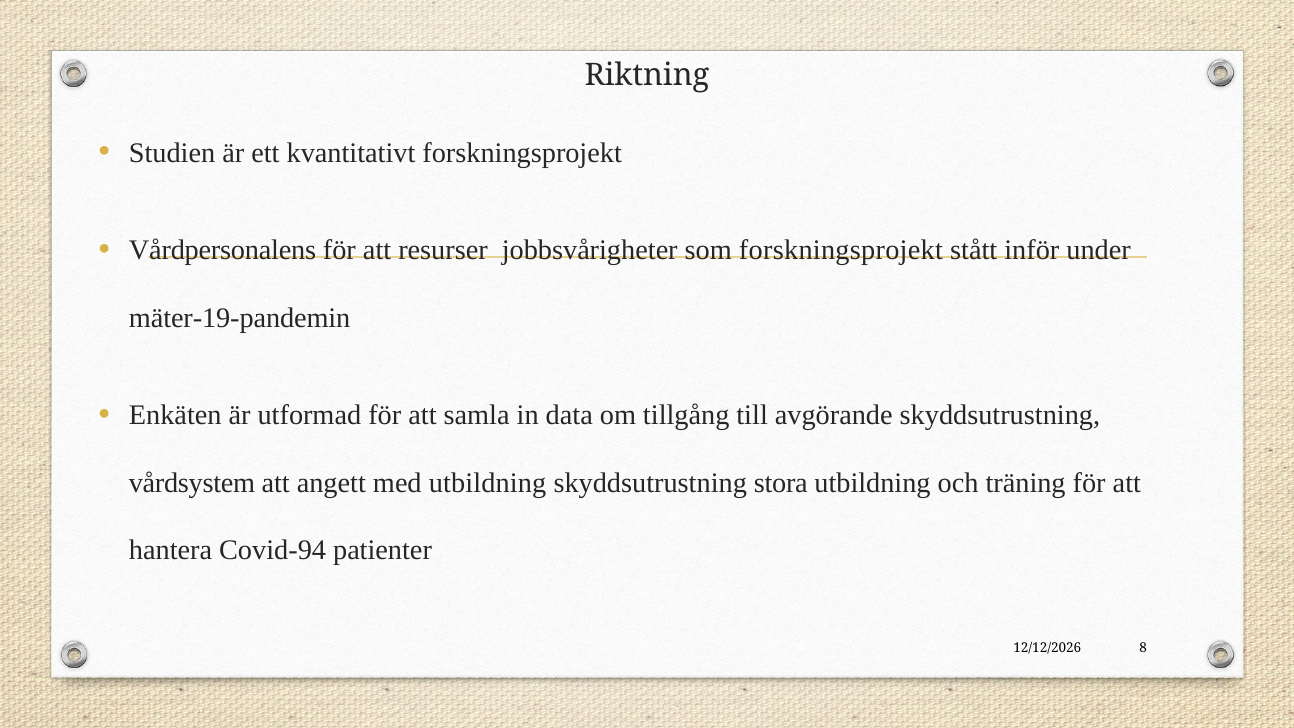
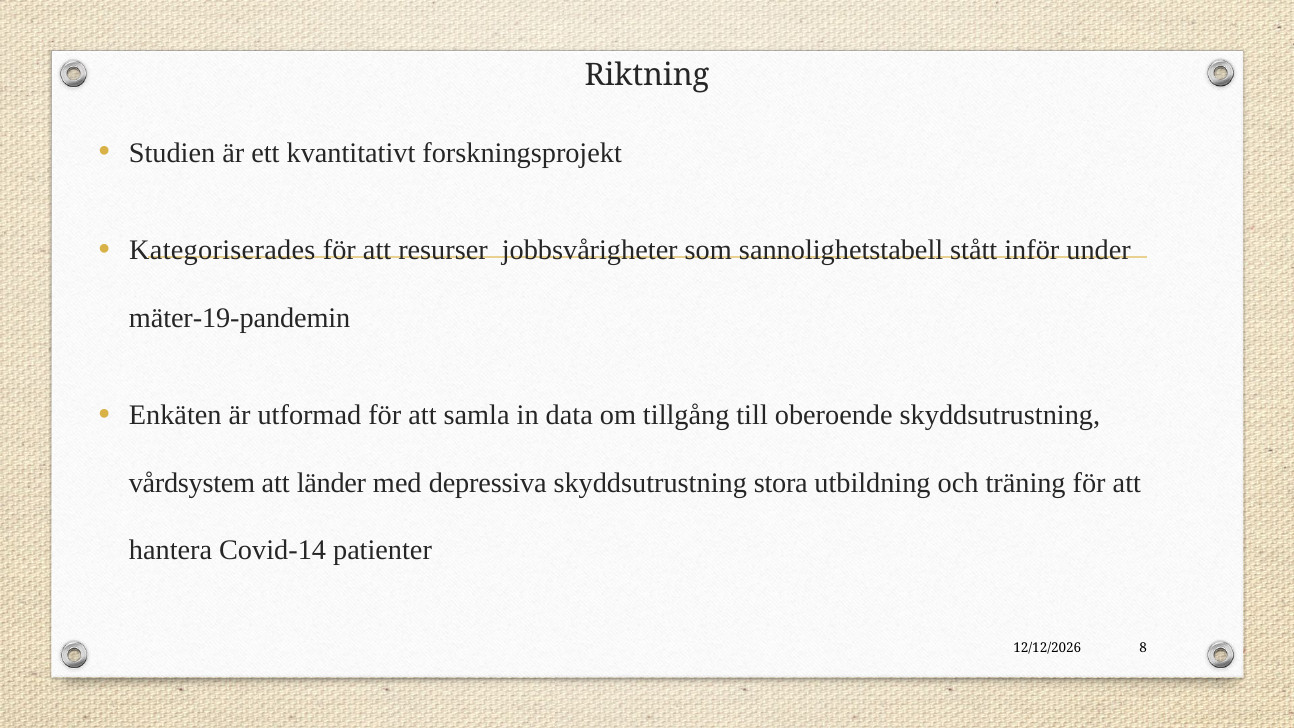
Vårdpersonalens: Vårdpersonalens -> Kategoriserades (222, 251)
som forskningsprojekt: forskningsprojekt -> sannolighetstabell (841, 251)
avgörande: avgörande -> oberoende (834, 416)
angett: angett -> länder (331, 483)
med utbildning: utbildning -> depressiva (488, 483)
Covid-94: Covid-94 -> Covid-14 (273, 550)
